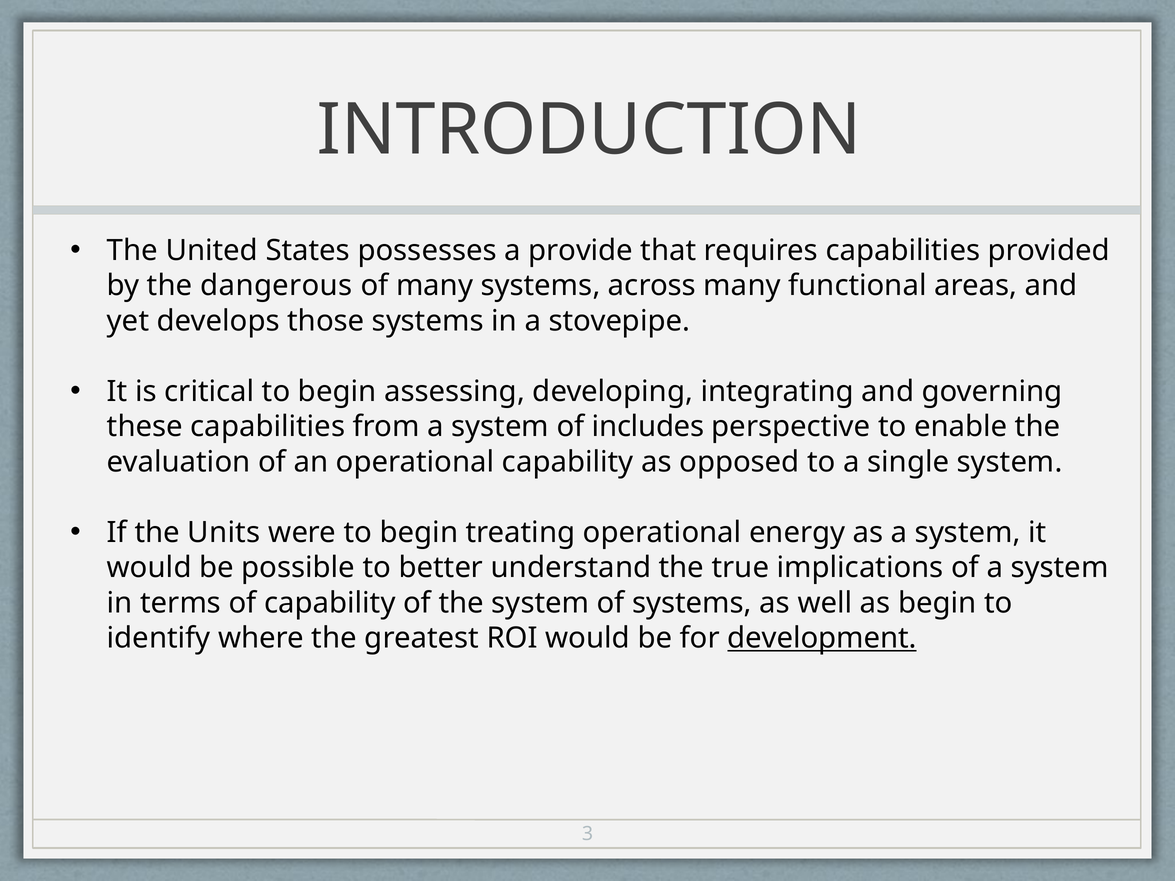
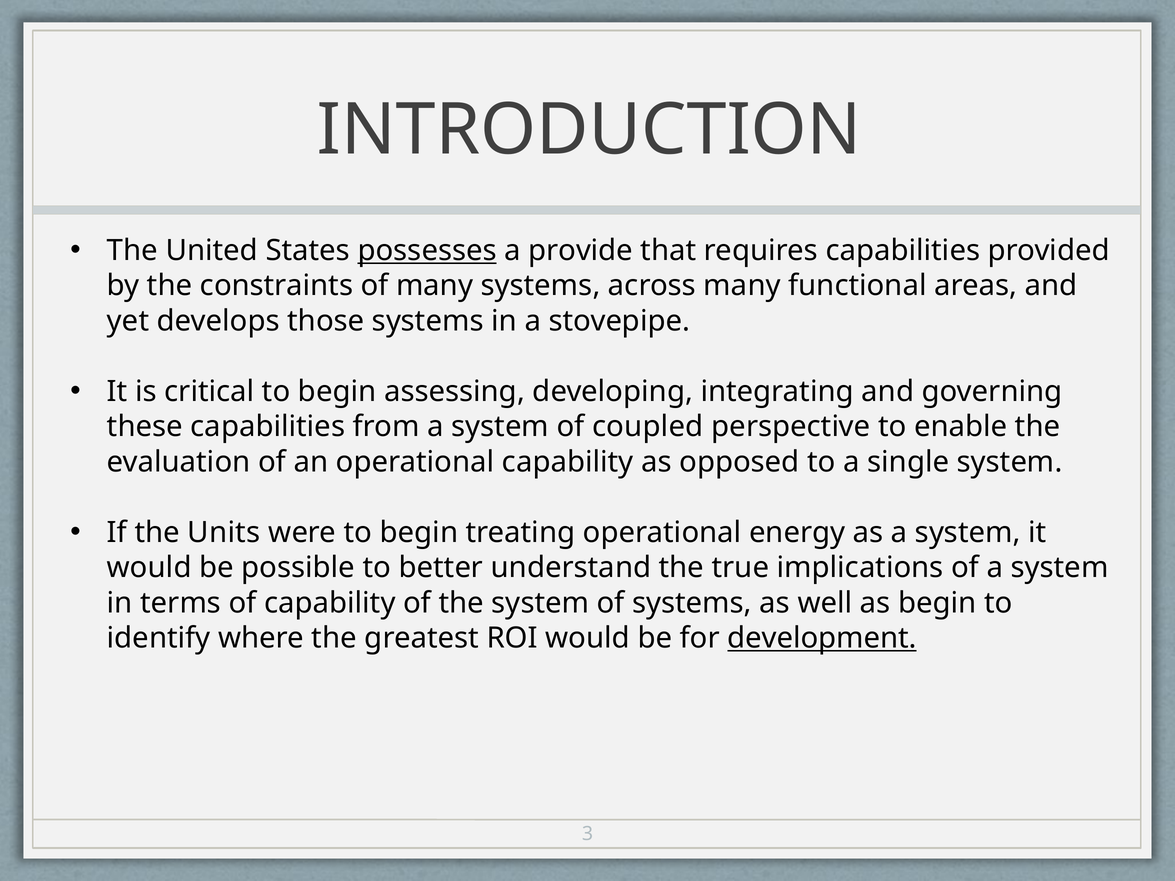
possesses underline: none -> present (427, 251)
dangerous: dangerous -> constraints (277, 286)
includes: includes -> coupled (648, 427)
